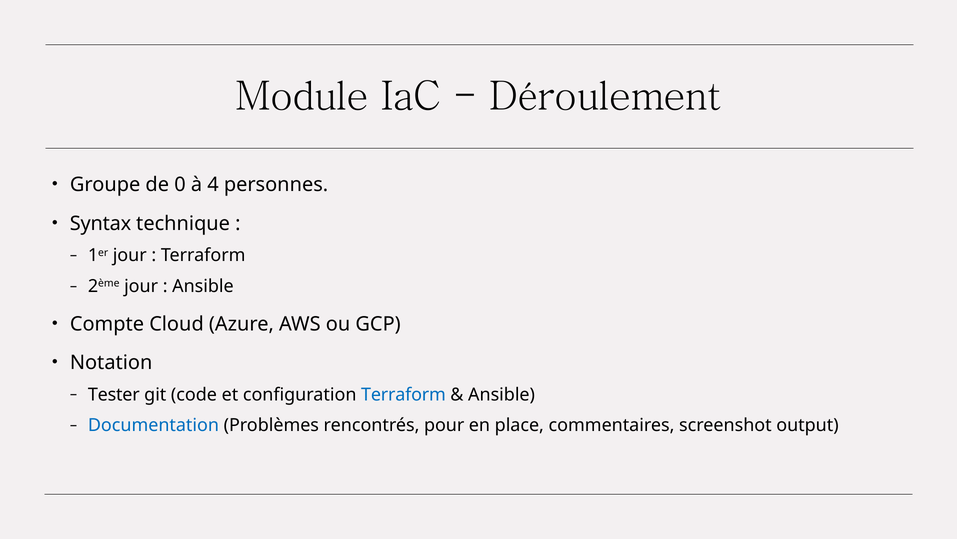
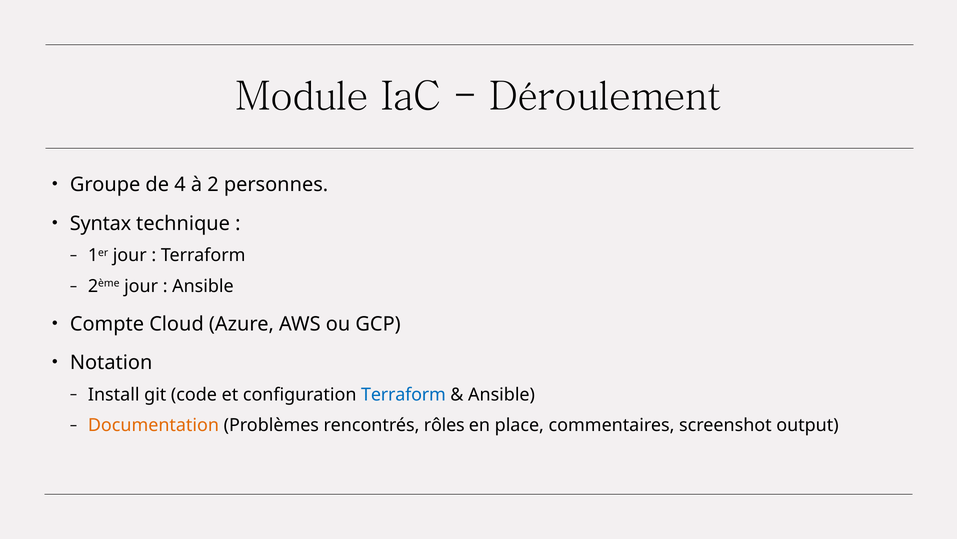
0: 0 -> 4 (180, 185)
4: 4 -> 2 (213, 185)
Tester: Tester -> Install (114, 394)
Documentation colour: blue -> orange (153, 425)
pour: pour -> rôles (444, 425)
